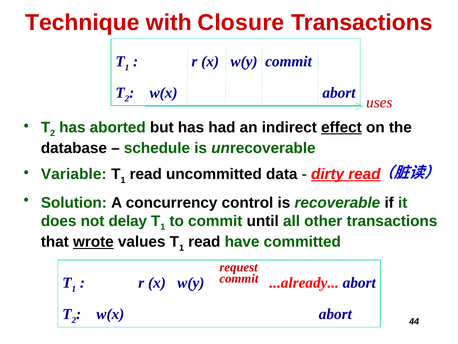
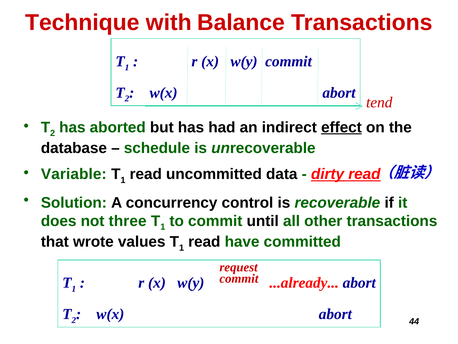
Closure: Closure -> Balance (241, 23)
uses: uses -> tend (379, 102)
delay: delay -> three (128, 221)
wrote underline: present -> none (93, 242)
